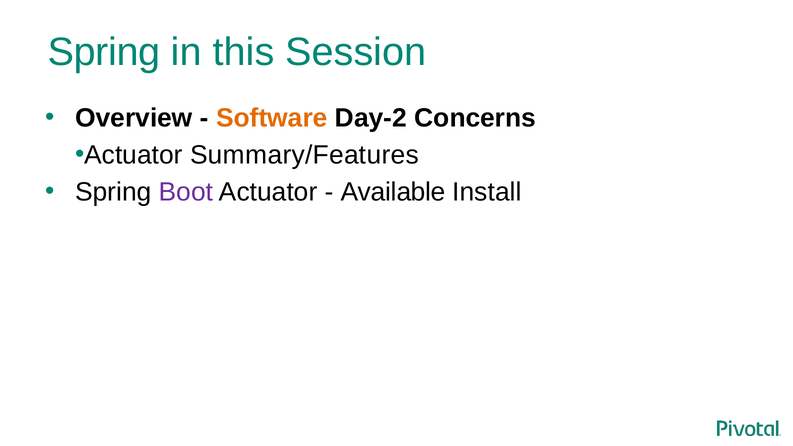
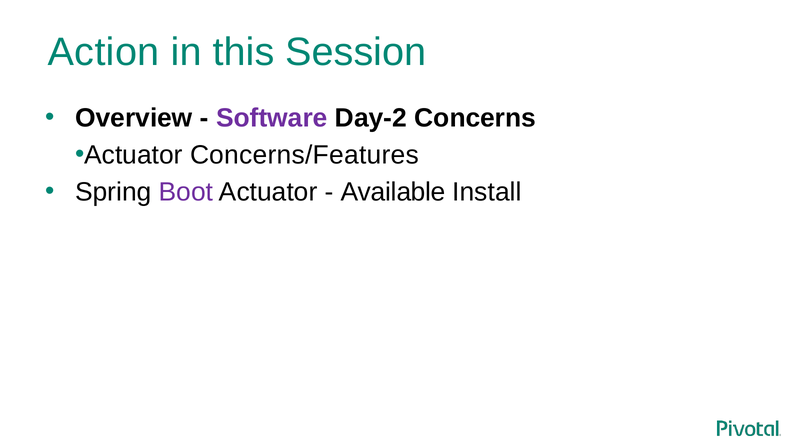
Spring: Spring -> Action (104, 52)
Software colour: orange -> purple (272, 118)
Summary/Features: Summary/Features -> Concerns/Features (304, 155)
